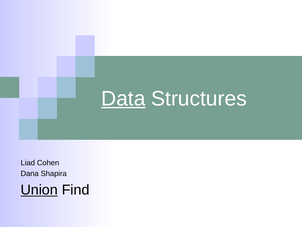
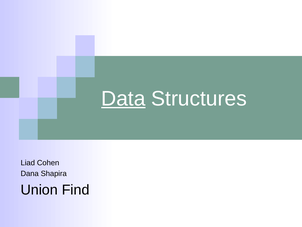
Union underline: present -> none (39, 190)
